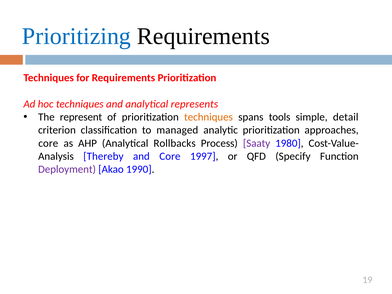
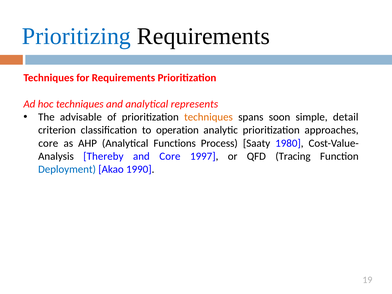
represent: represent -> advisable (81, 117)
tools: tools -> soon (280, 117)
managed: managed -> operation (177, 130)
Rollbacks: Rollbacks -> Functions (175, 143)
Saaty colour: purple -> black (257, 143)
Specify: Specify -> Tracing (293, 156)
Deployment colour: purple -> blue (67, 169)
